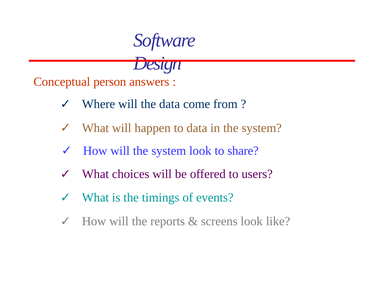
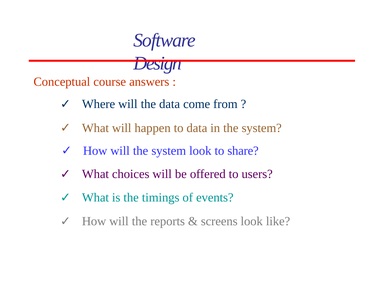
person: person -> course (110, 82)
